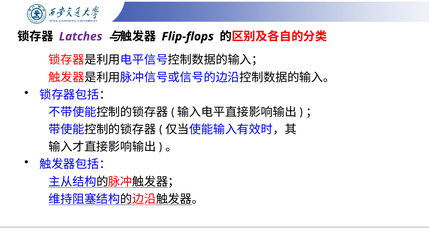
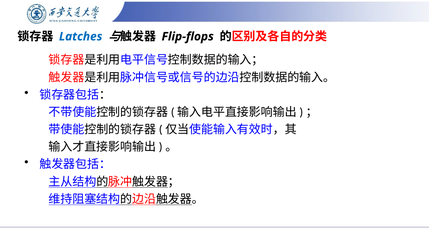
Latches colour: purple -> blue (81, 37)
